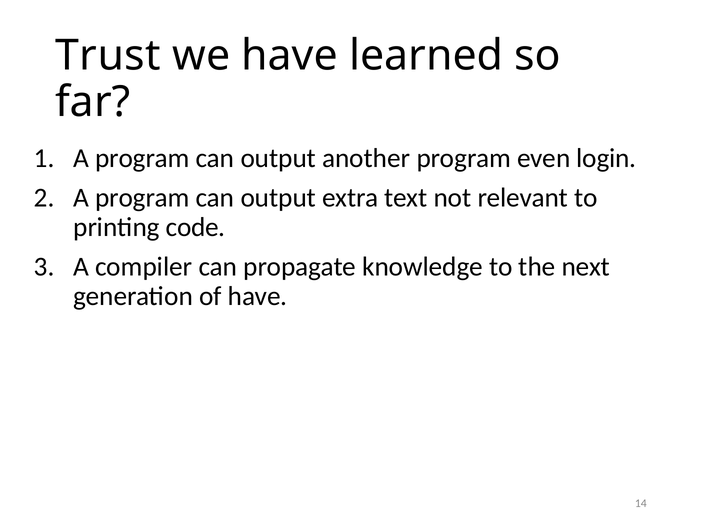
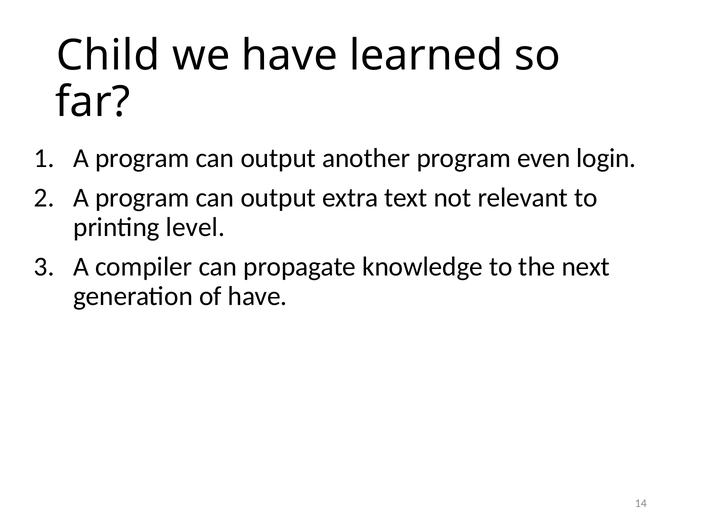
Trust: Trust -> Child (108, 55)
code: code -> level (195, 227)
